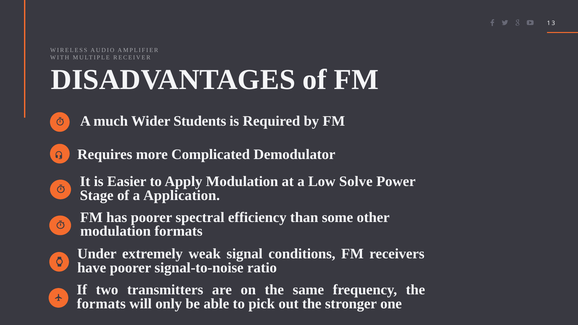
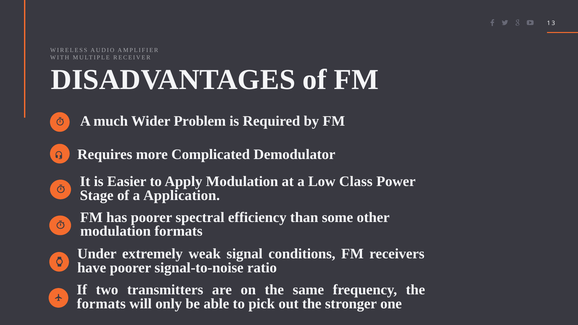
Students: Students -> Problem (200, 121)
Solve: Solve -> Class (356, 182)
